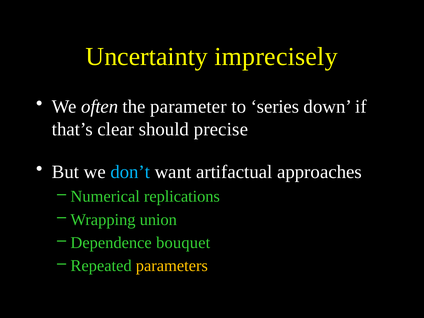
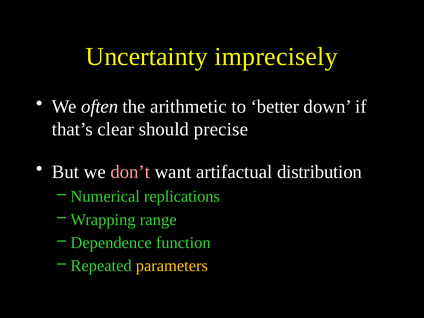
parameter: parameter -> arithmetic (189, 107)
series: series -> better (275, 107)
don’t colour: light blue -> pink (130, 172)
approaches: approaches -> distribution (320, 172)
union: union -> range (158, 220)
bouquet: bouquet -> function (183, 243)
